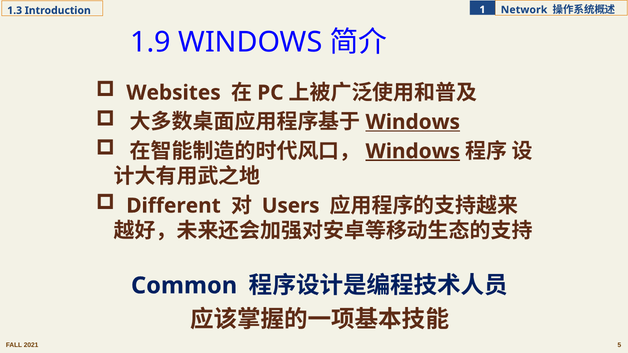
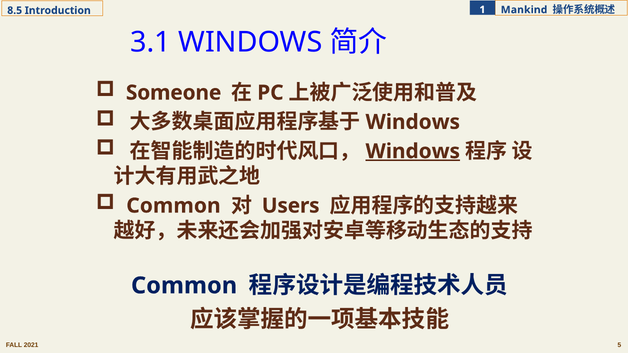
Network: Network -> Mankind (524, 10)
1.3: 1.3 -> 8.5 (15, 10)
1.9: 1.9 -> 3.1 (151, 42)
Websites: Websites -> Someone (174, 93)
Windows underline: present -> none (413, 122)
Different: Different -> Common (173, 206)
